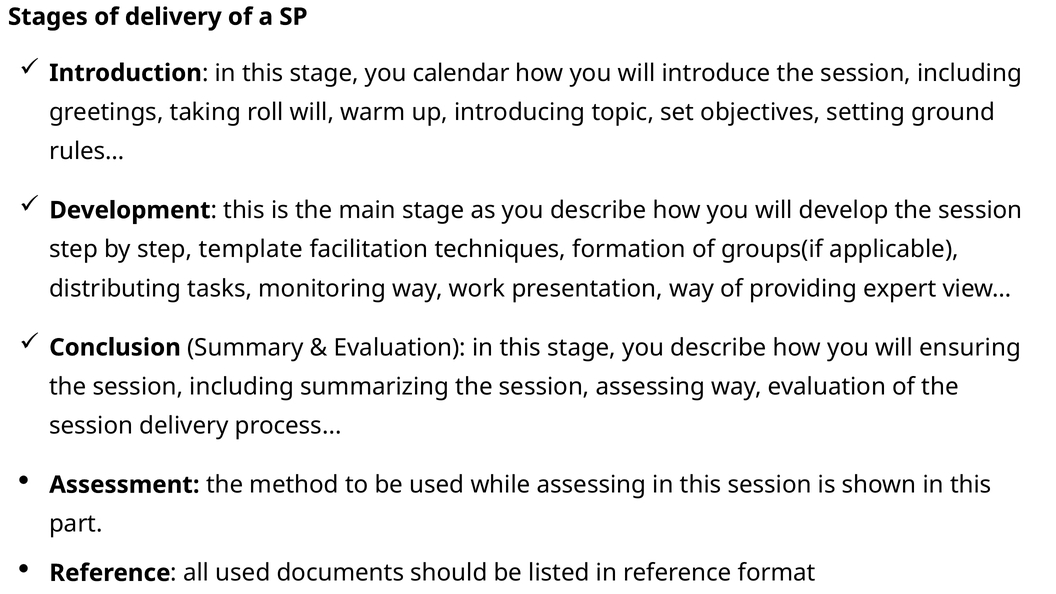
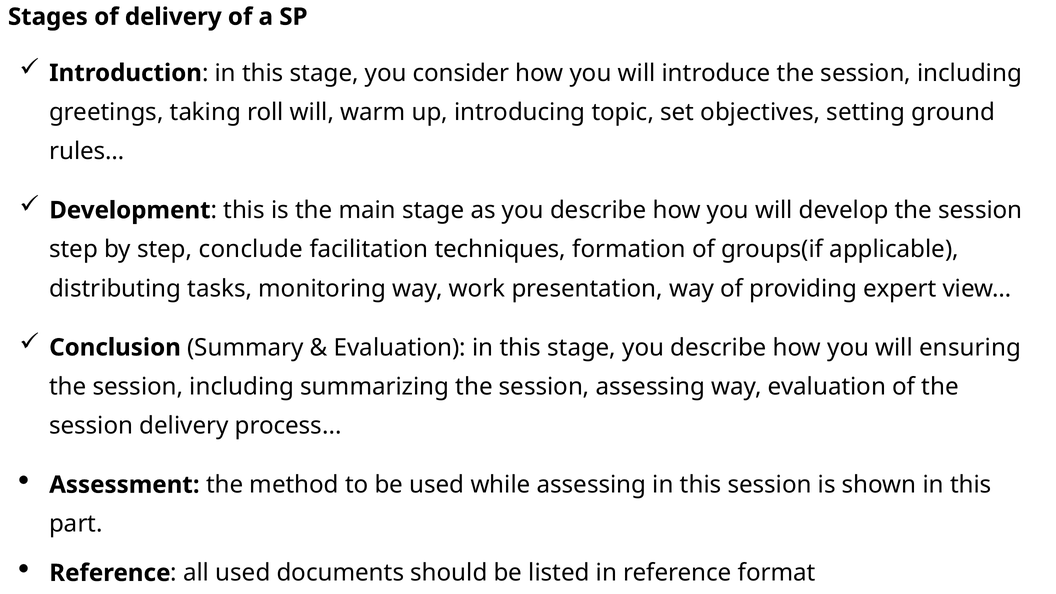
calendar: calendar -> consider (461, 73)
template: template -> conclude (251, 249)
